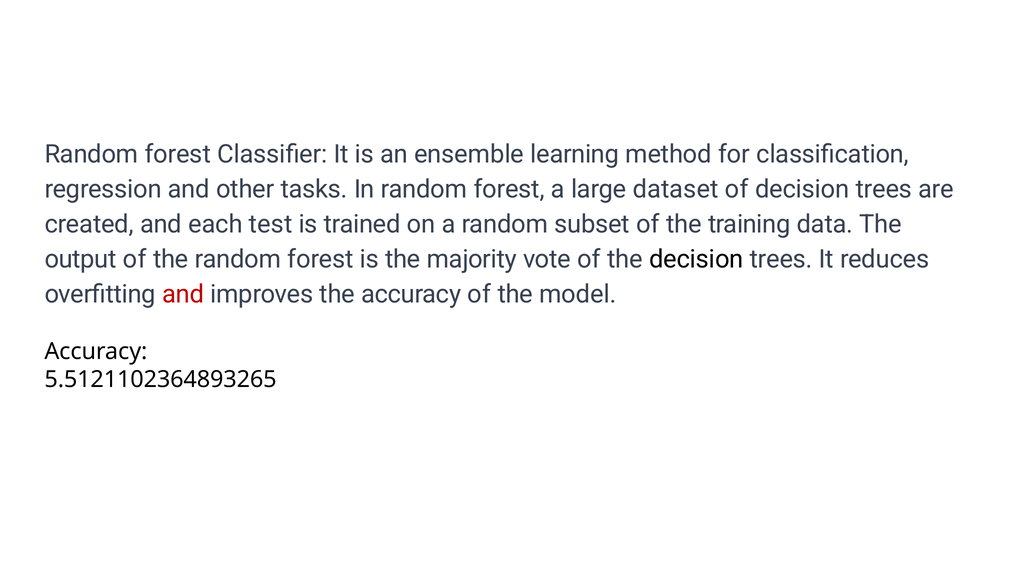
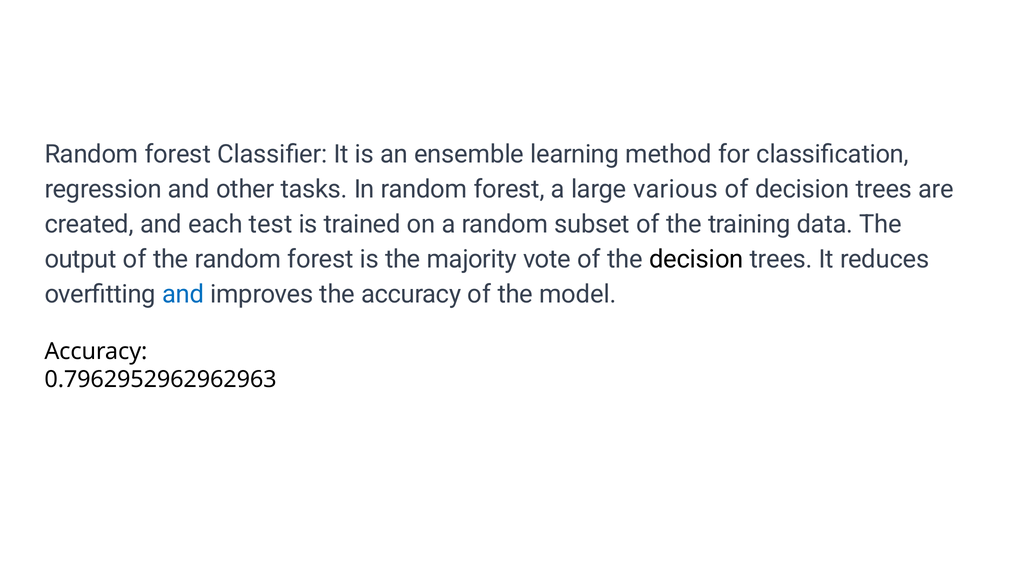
dataset: dataset -> various (675, 189)
and colour: red -> blue (183, 294)
5.5121102364893265: 5.5121102364893265 -> 0.7962952962962963 (161, 380)
